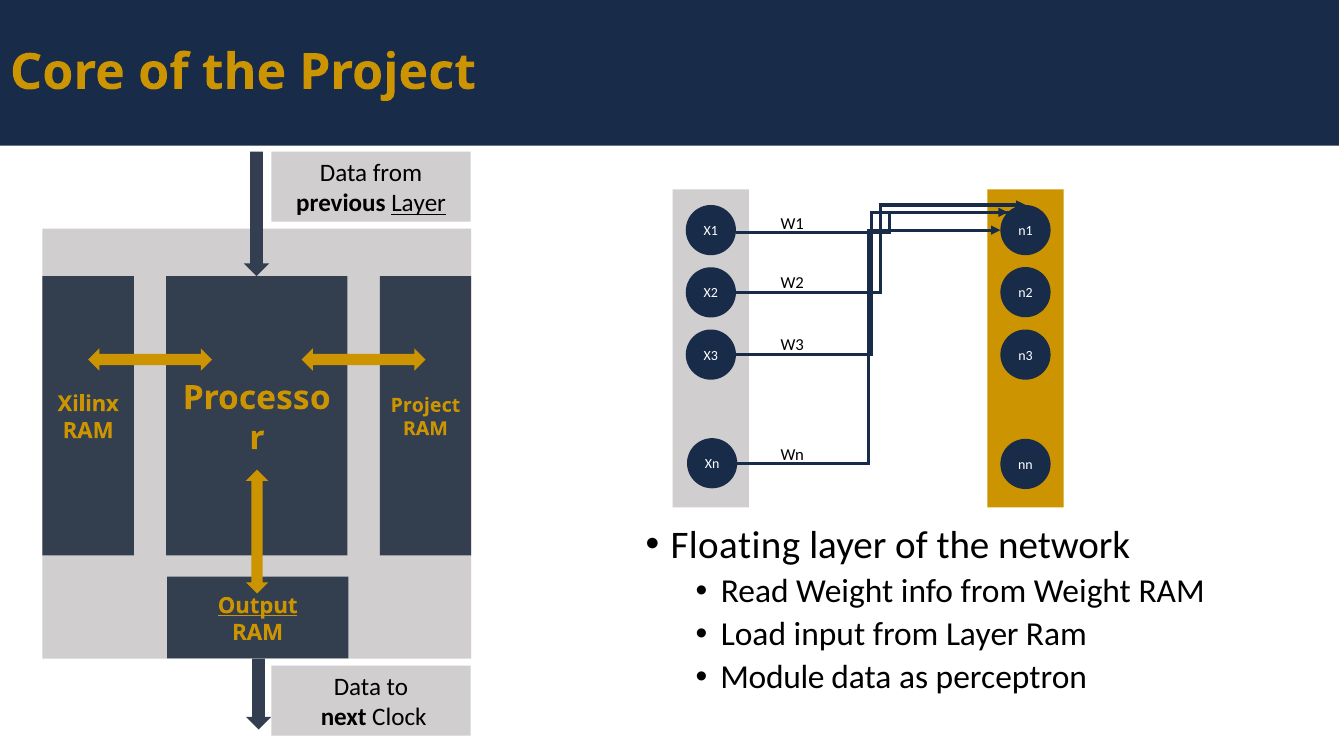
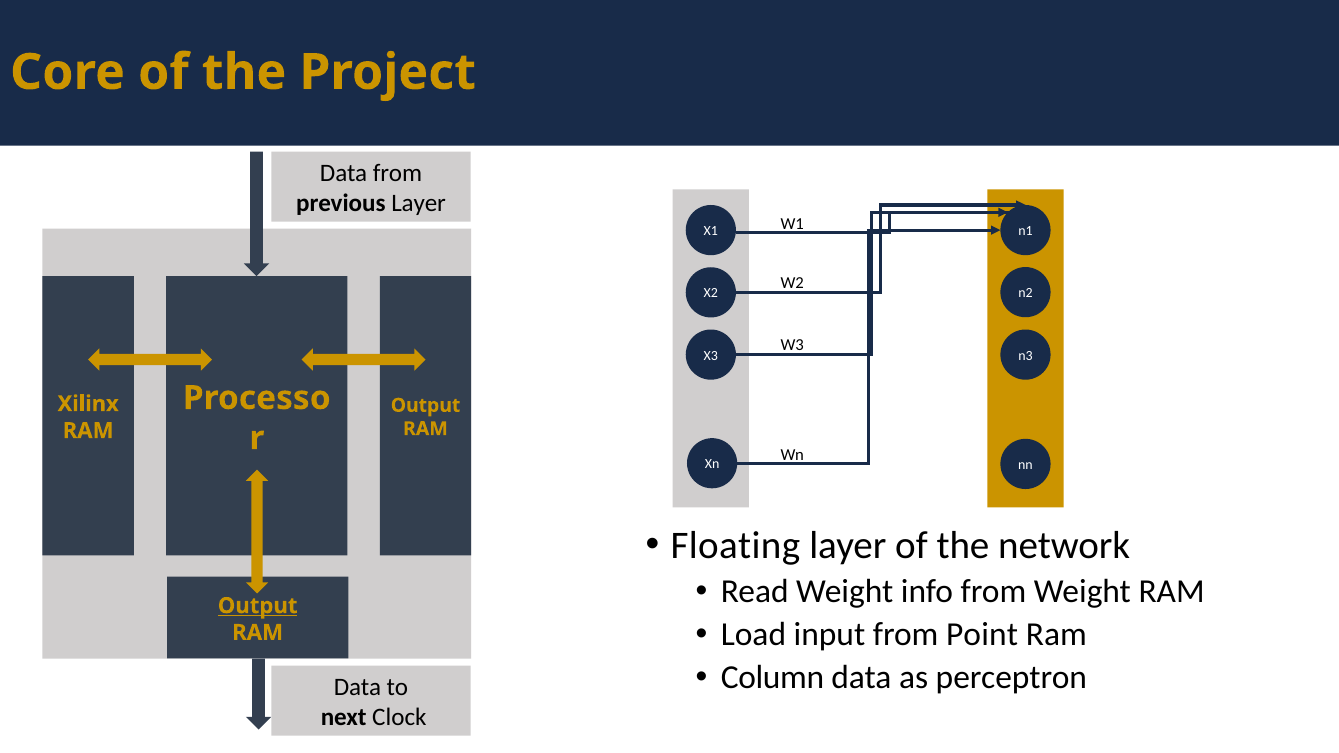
Layer underline: present -> none (419, 204)
Project: Project -> Output (426, 405)
from Layer: Layer -> Point (982, 635)
Module: Module -> Column (772, 678)
